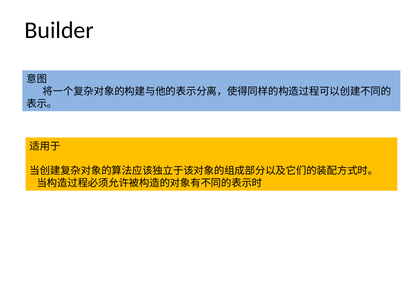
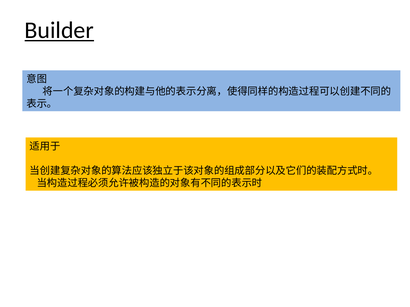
Builder underline: none -> present (59, 30)
